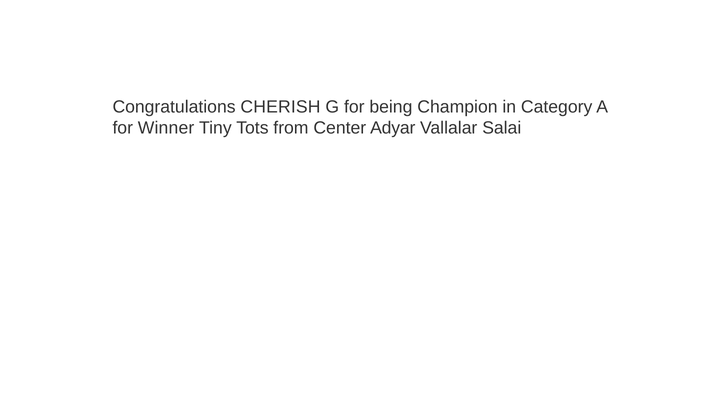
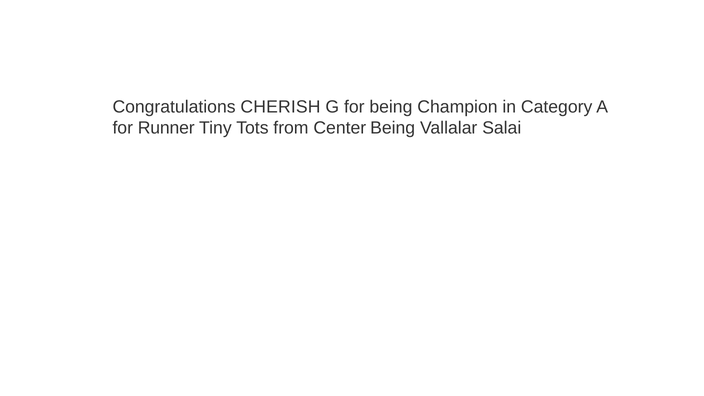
Winner: Winner -> Runner (166, 128)
Center Adyar: Adyar -> Being (393, 128)
